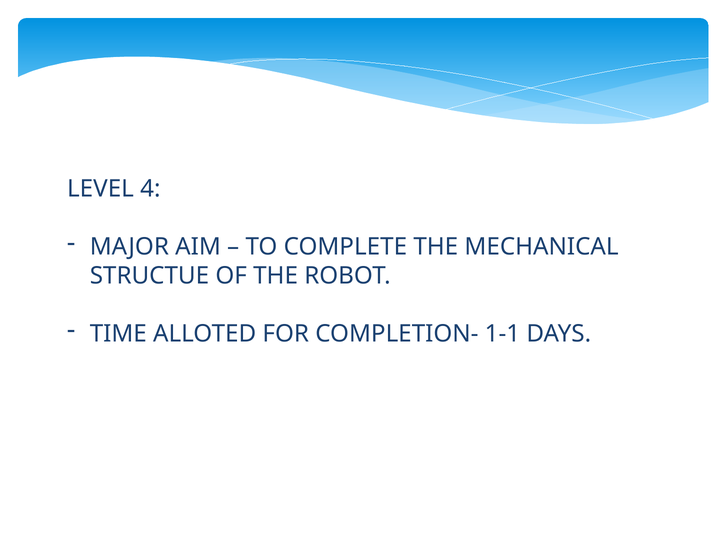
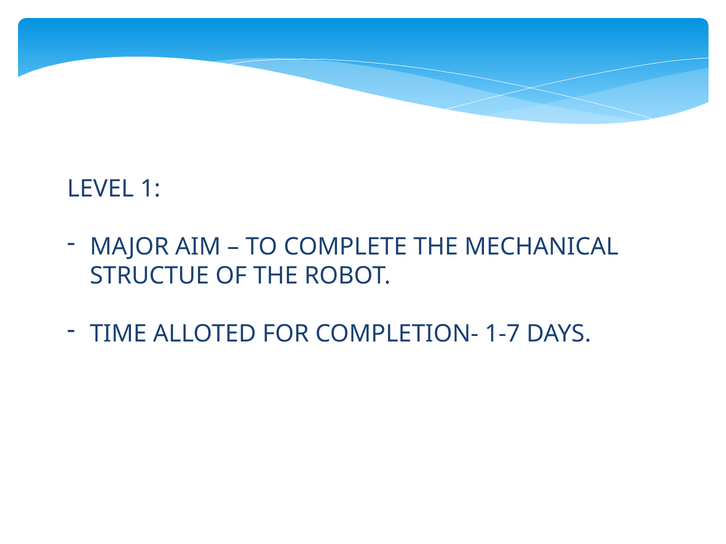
4: 4 -> 1 (150, 189)
1-1: 1-1 -> 1-7 (502, 334)
